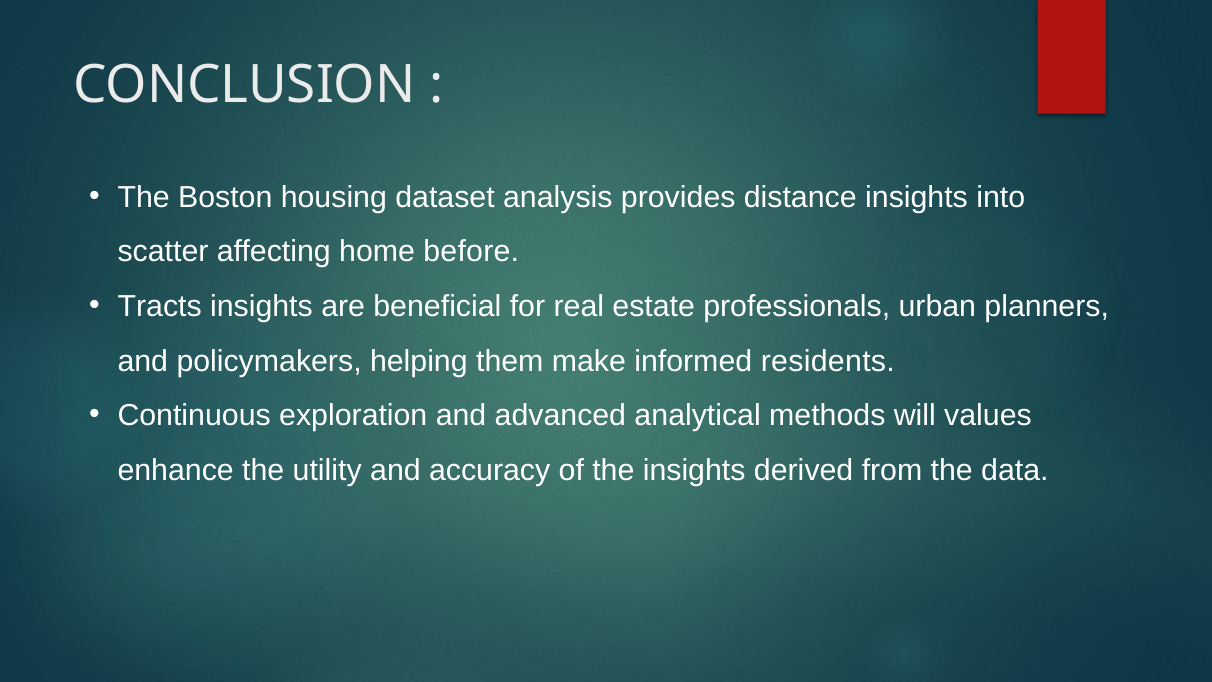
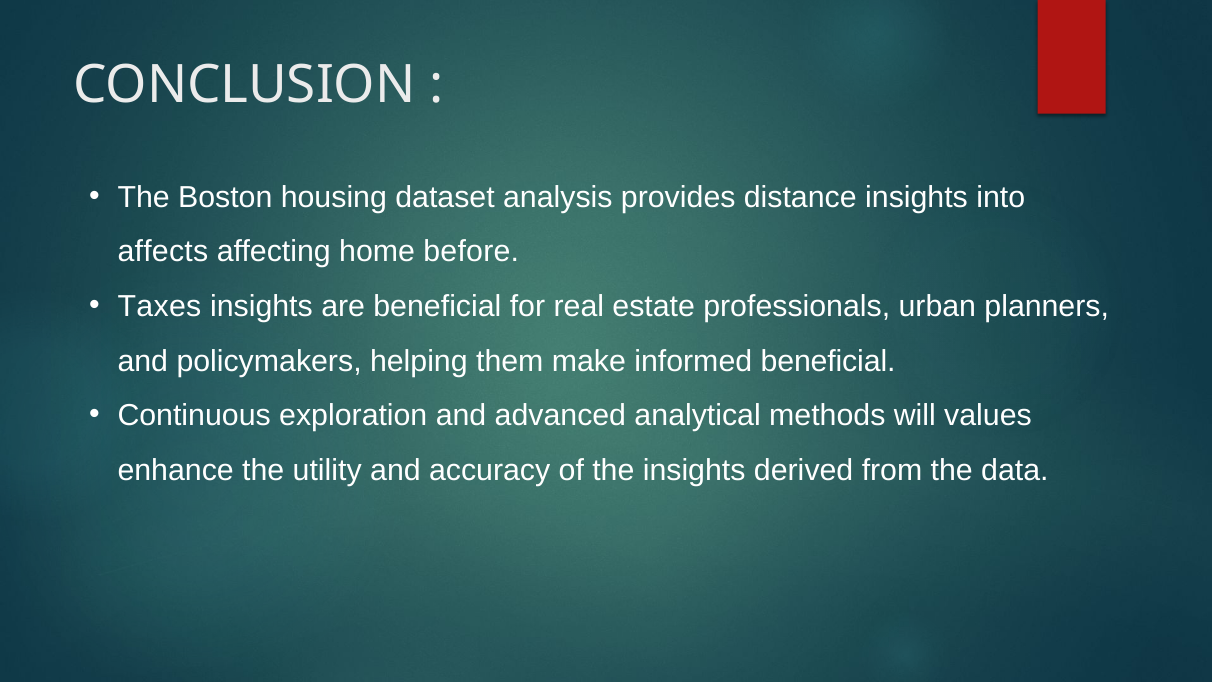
scatter: scatter -> affects (163, 252)
Tracts: Tracts -> Taxes (160, 306)
informed residents: residents -> beneficial (828, 361)
